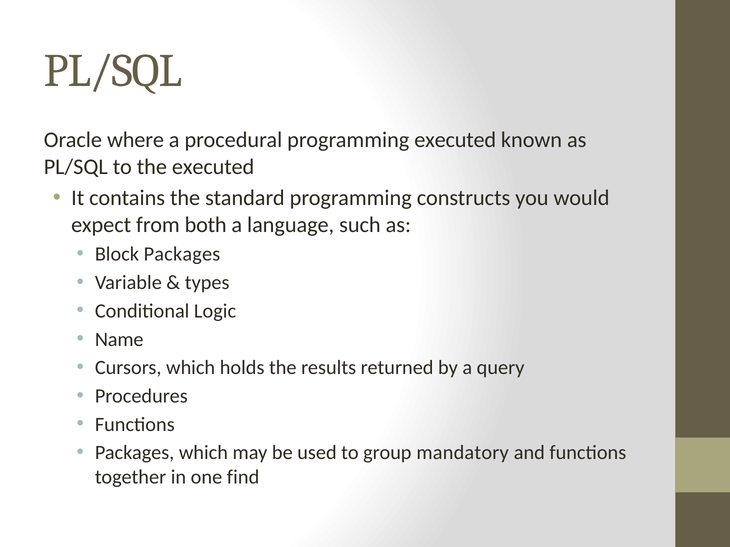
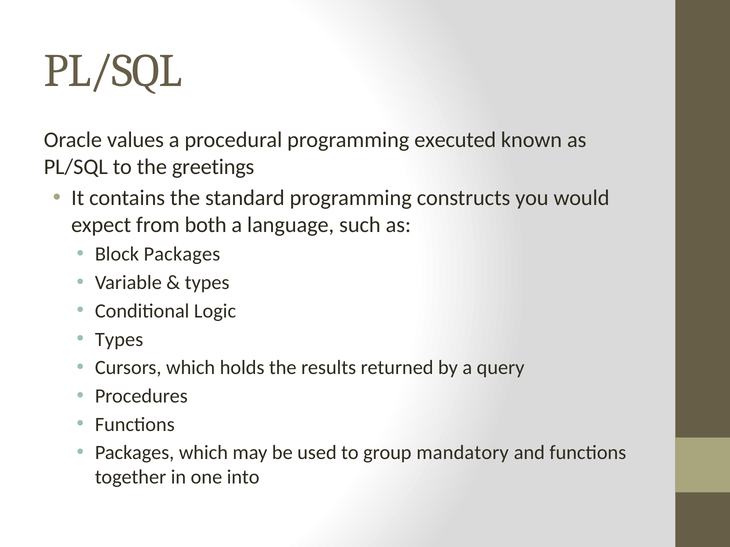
where: where -> values (135, 140)
the executed: executed -> greetings (213, 167)
Name: Name -> Types (119, 340)
find: find -> into (243, 478)
